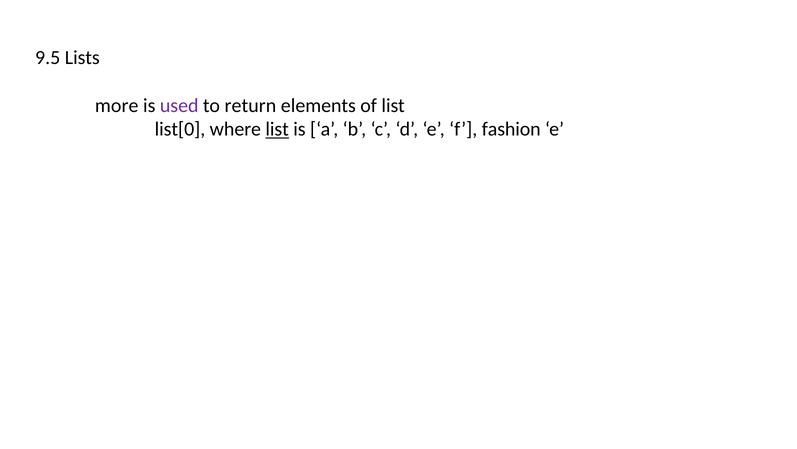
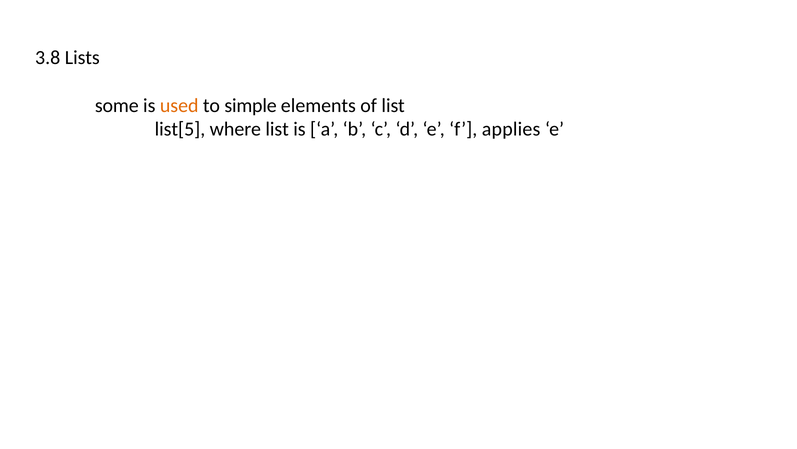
9.5: 9.5 -> 3.8 (48, 57)
more: more -> some (117, 105)
used colour: purple -> orange (179, 105)
return: return -> simple (251, 105)
list[0: list[0 -> list[5 (180, 129)
list underline: present -> none (277, 129)
fashion: fashion -> applies (511, 129)
